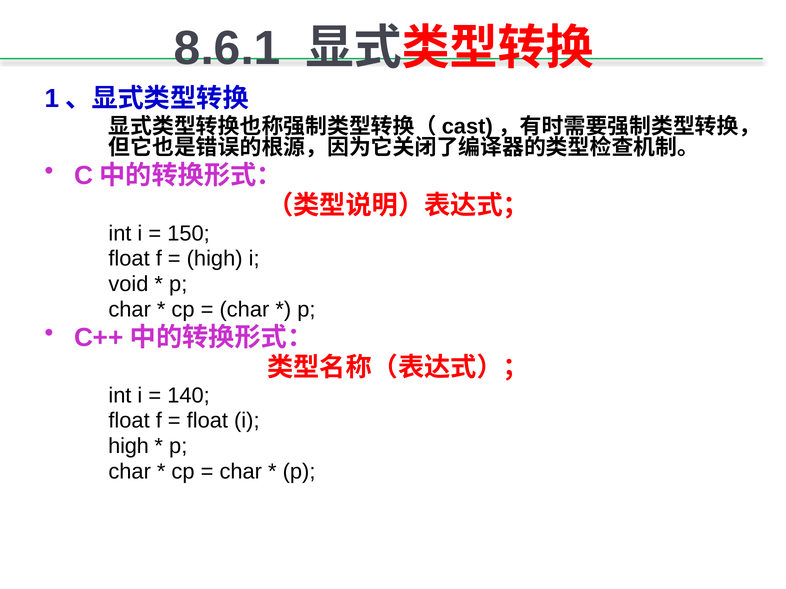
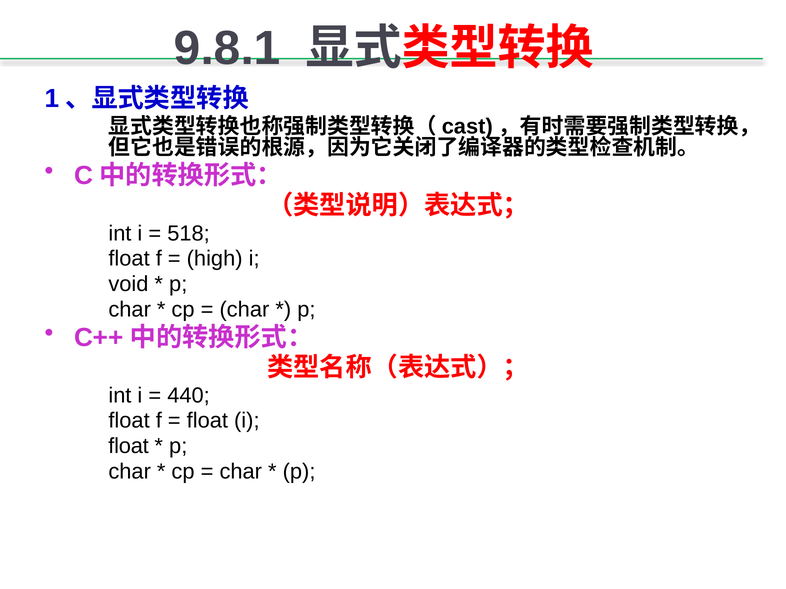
8.6.1: 8.6.1 -> 9.8.1 (227, 49)
150: 150 -> 518 (189, 234)
140: 140 -> 440 (189, 396)
high: high -> float (129, 446)
